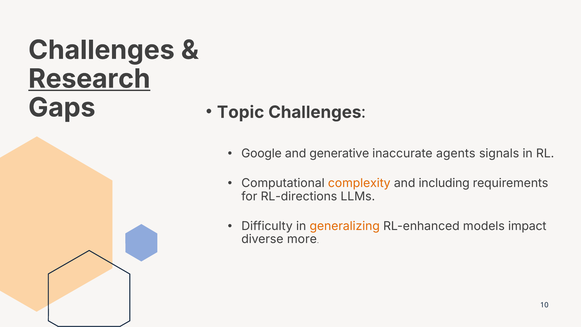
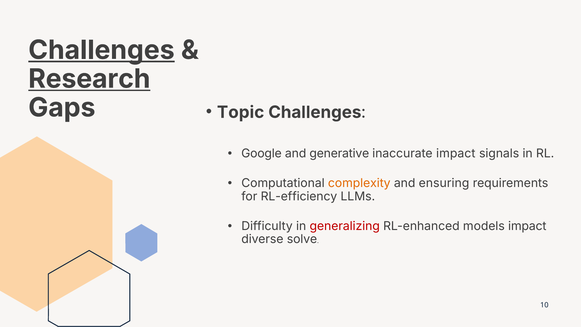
Challenges underline: none -> present (101, 50)
inaccurate agents: agents -> impact (456, 153)
including: including -> ensuring (444, 183)
RL-directions: RL-directions -> RL-efficiency (299, 196)
generalizing colour: orange -> red (345, 226)
more: more -> solve (302, 239)
